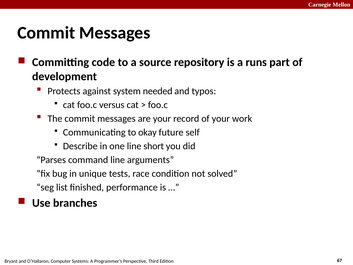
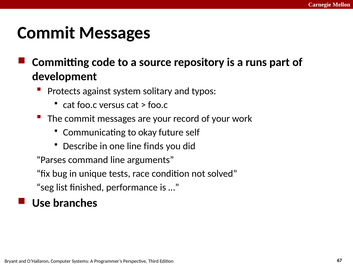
needed: needed -> solitary (158, 91)
short: short -> finds (154, 146)
